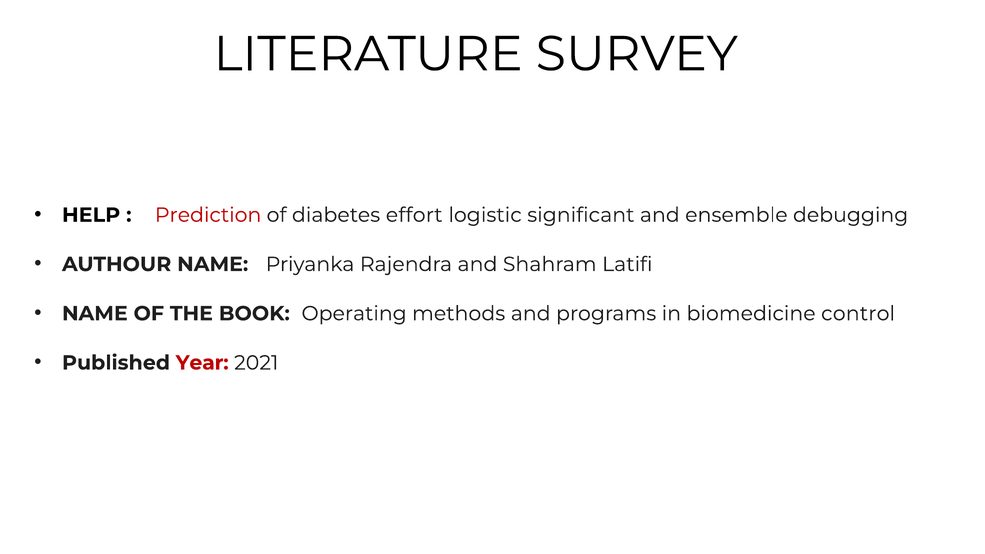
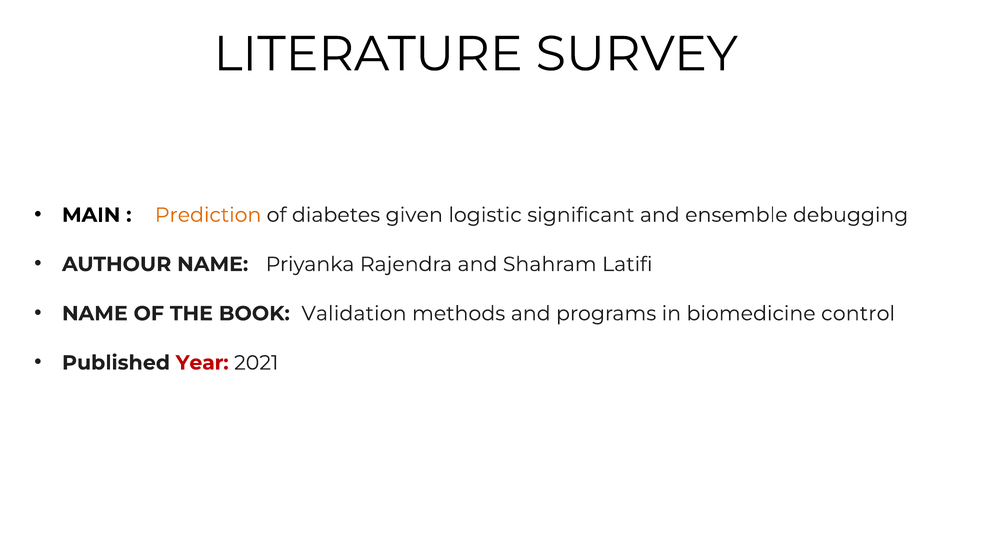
HELP: HELP -> MAIN (91, 215)
Prediction colour: red -> orange (208, 215)
effort: effort -> given (414, 215)
Operating: Operating -> Validation (354, 314)
